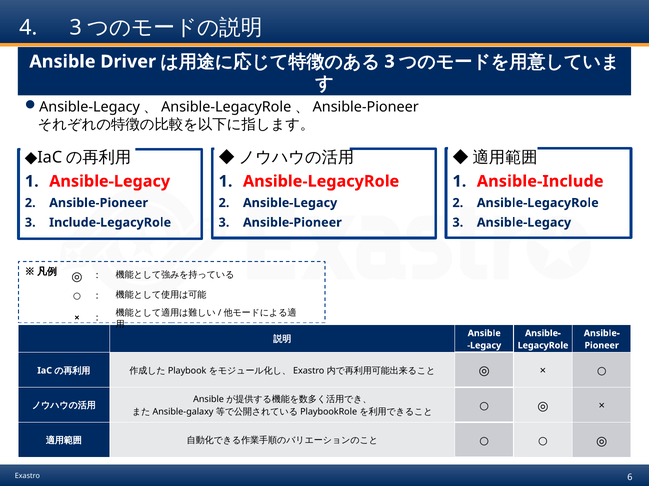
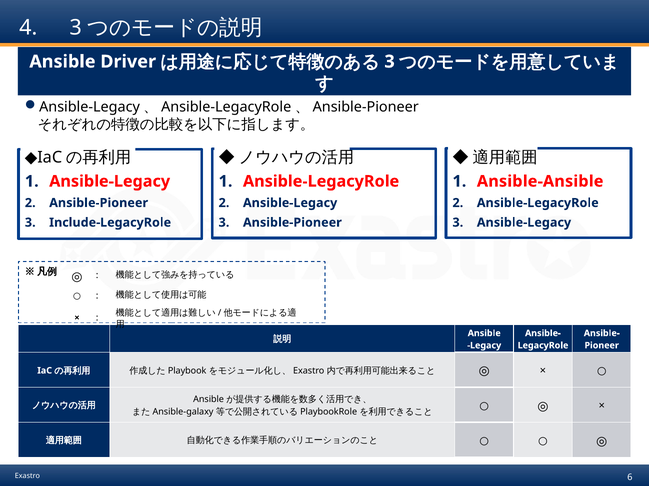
Ansible-Include: Ansible-Include -> Ansible-Ansible (540, 182)
